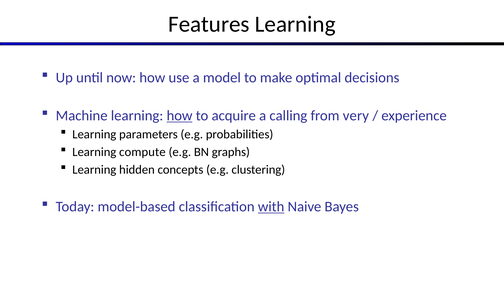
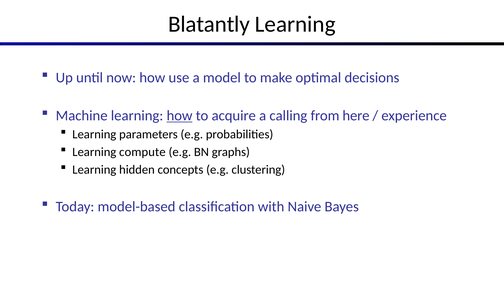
Features: Features -> Blatantly (209, 24)
very: very -> here (356, 116)
with underline: present -> none (271, 207)
